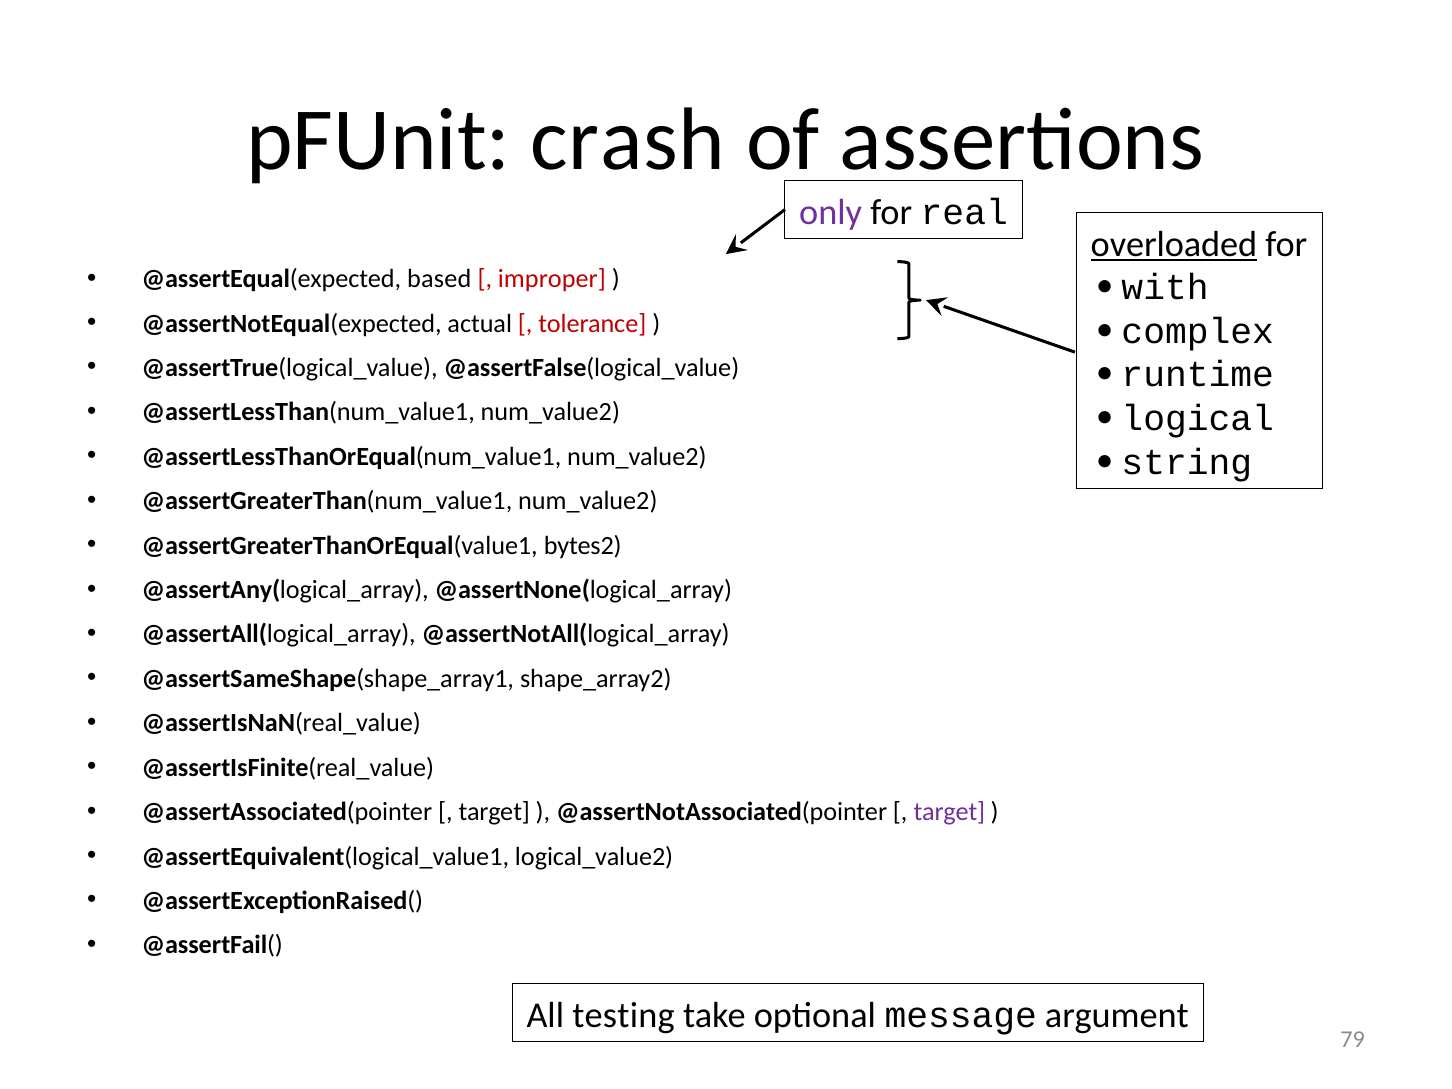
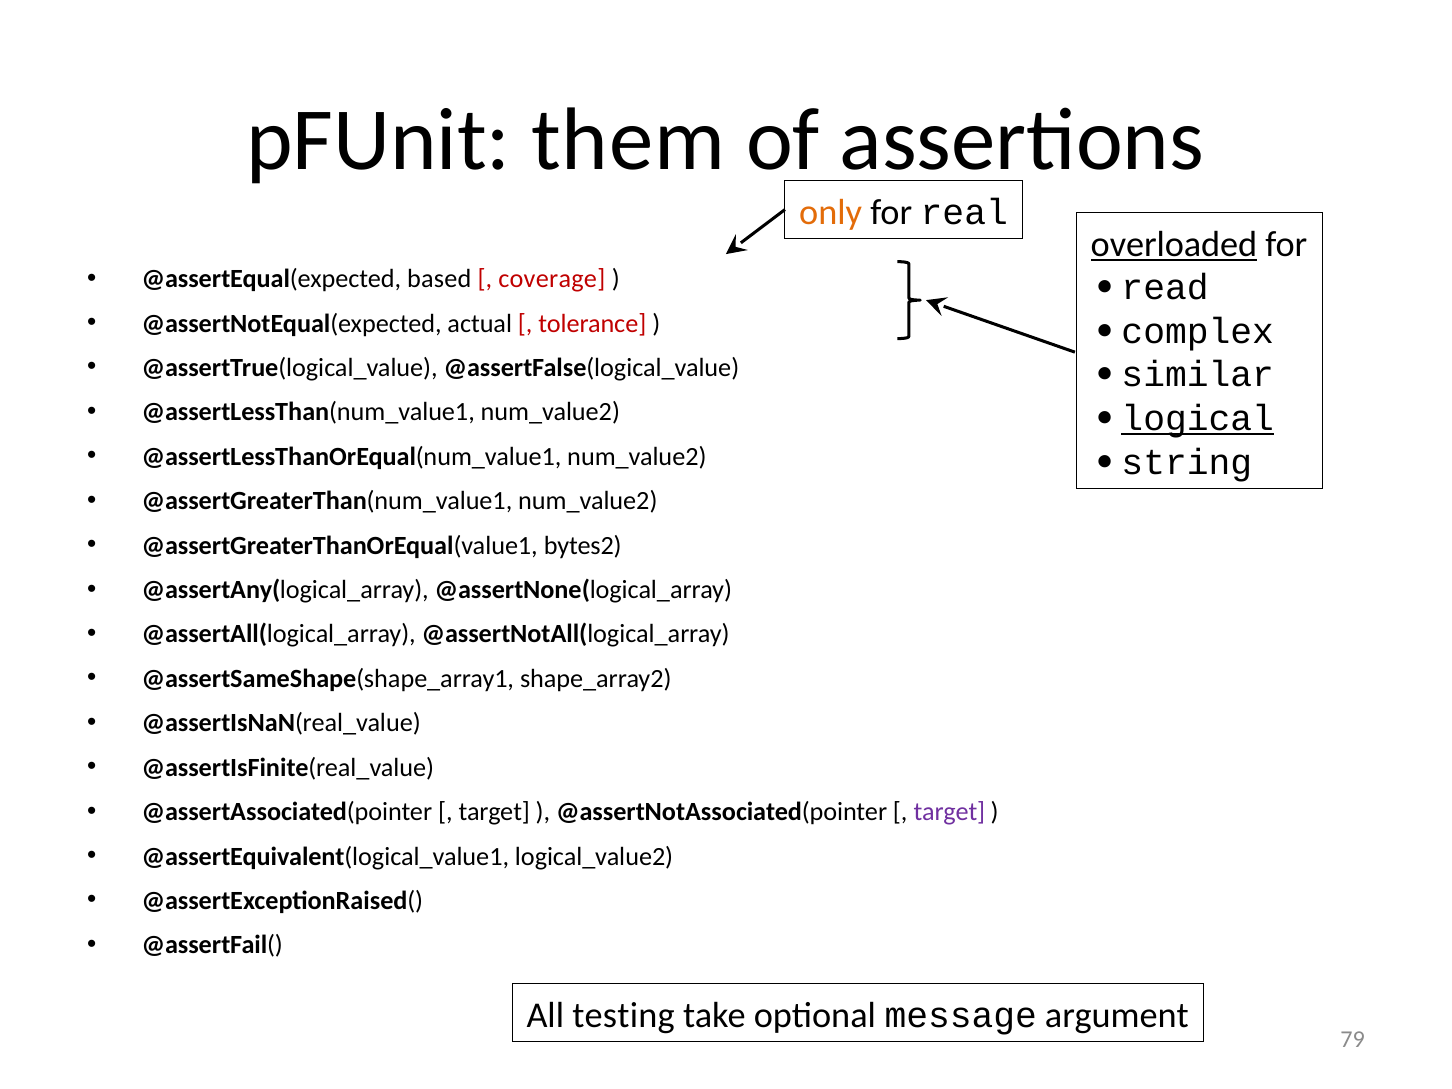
crash: crash -> them (628, 141)
only colour: purple -> orange (831, 212)
improper: improper -> coverage (552, 279)
with: with -> read (1165, 288)
runtime: runtime -> similar (1198, 375)
logical underline: none -> present (1198, 419)
